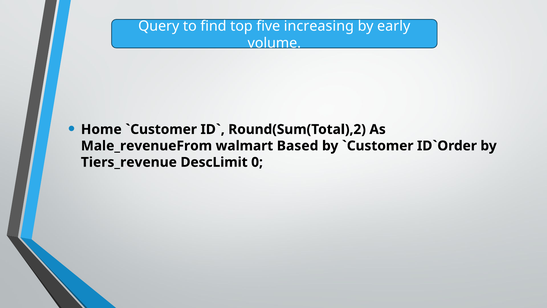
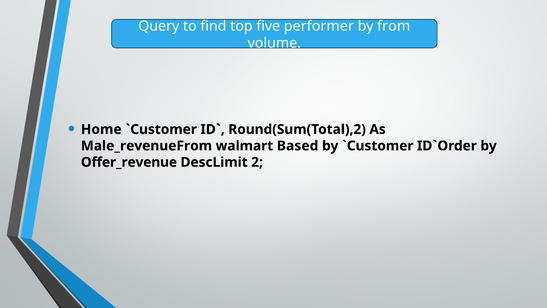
increasing: increasing -> performer (319, 26)
early: early -> from (394, 26)
Tiers_revenue: Tiers_revenue -> Offer_revenue (129, 162)
0: 0 -> 2 (257, 162)
